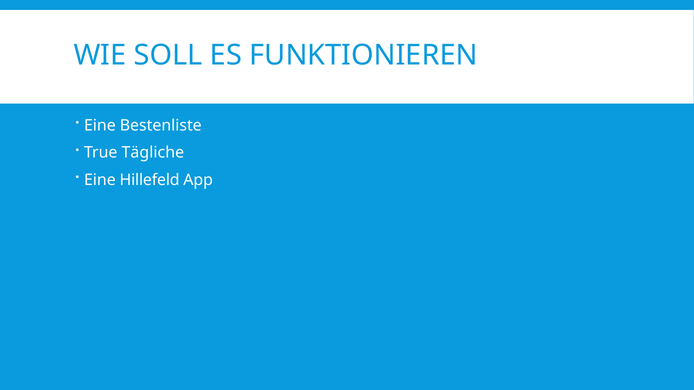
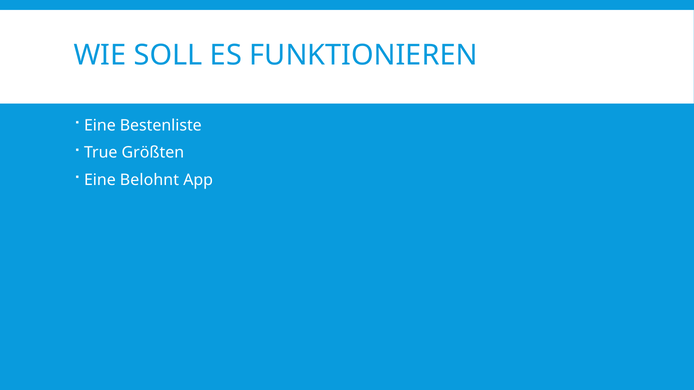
Tägliche: Tägliche -> Größten (153, 153)
Hillefeld: Hillefeld -> Belohnt (149, 180)
